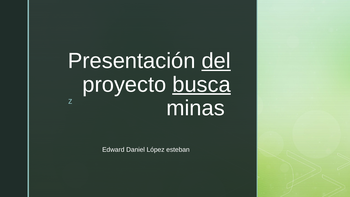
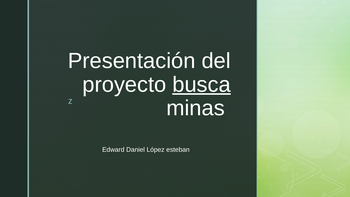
del underline: present -> none (216, 61)
